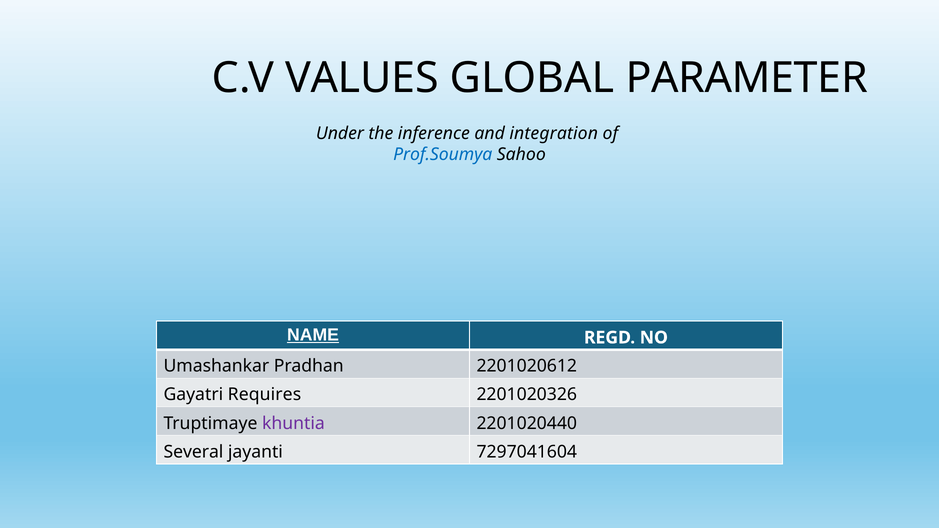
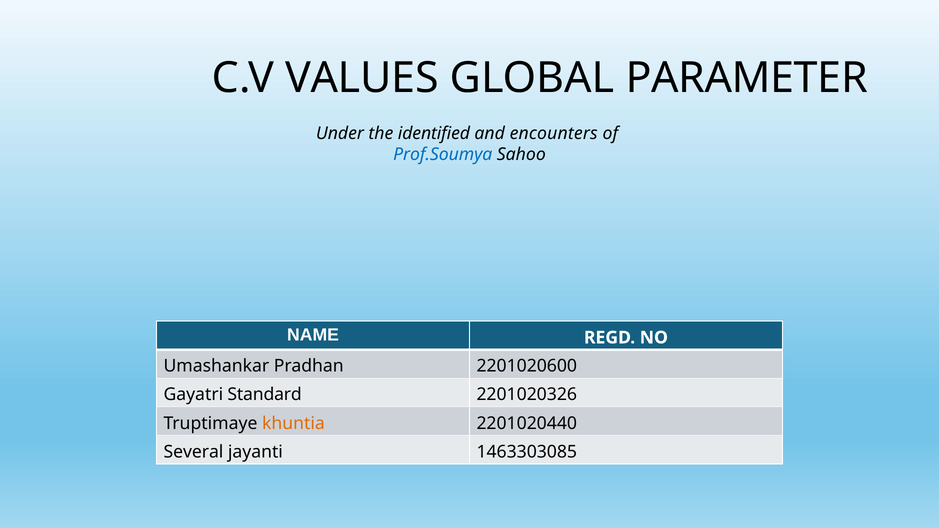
inference: inference -> identified (434, 133)
integration: integration -> encounters (554, 133)
NAME underline: present -> none (313, 335)
2201020612: 2201020612 -> 2201020600 (527, 366)
Requires: Requires -> Standard (265, 395)
khuntia colour: purple -> orange (293, 423)
7297041604: 7297041604 -> 1463303085 (527, 452)
